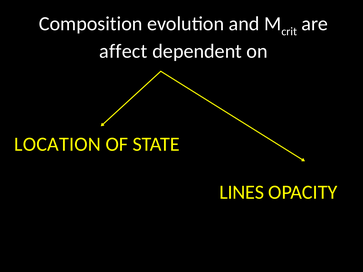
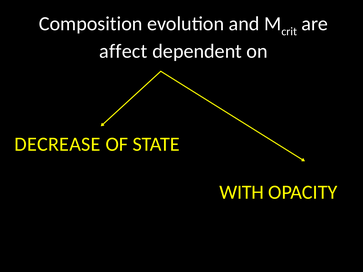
LOCATION: LOCATION -> DECREASE (57, 144)
LINES: LINES -> WITH (242, 192)
